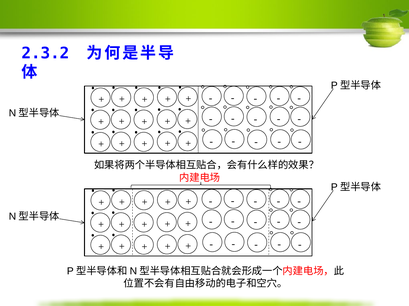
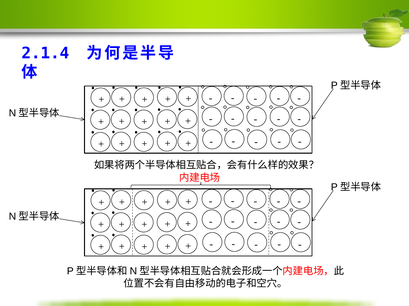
2.3.2: 2.3.2 -> 2.1.4 (45, 53)
